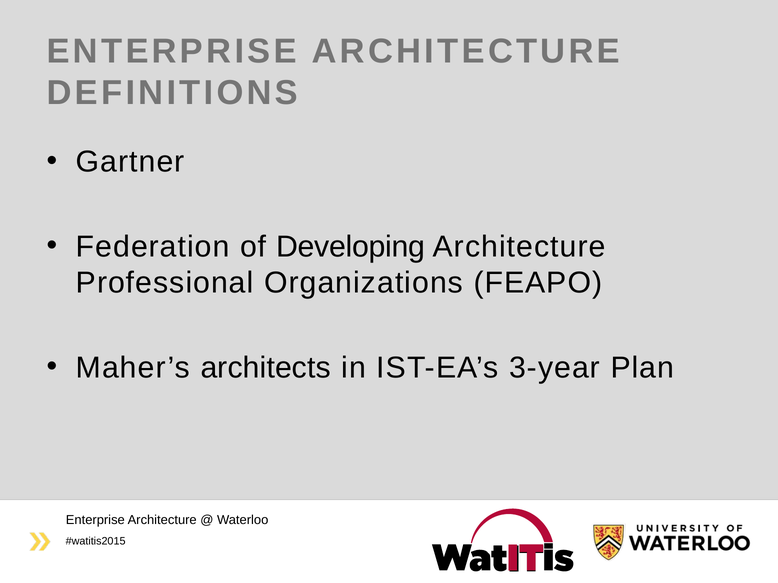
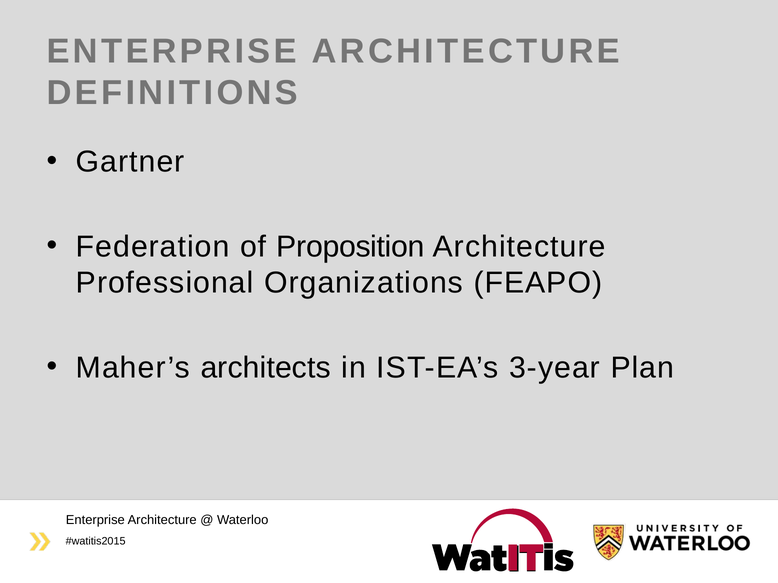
Developing: Developing -> Proposition (351, 247)
